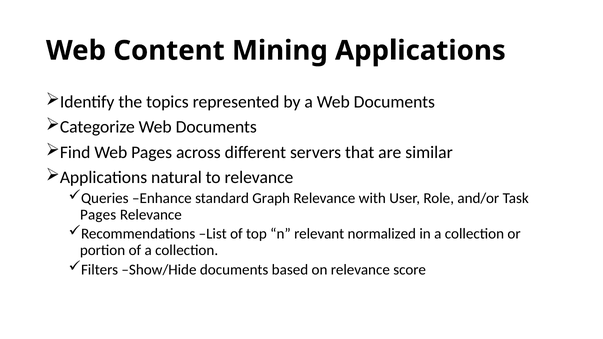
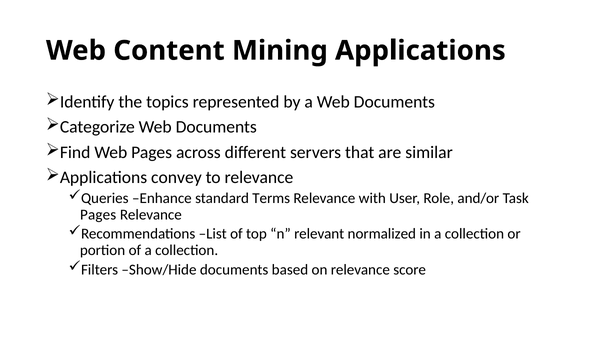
natural: natural -> convey (176, 178)
Graph: Graph -> Terms (271, 198)
